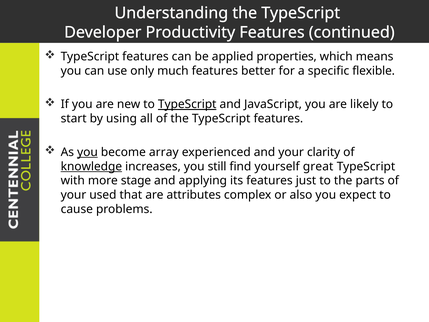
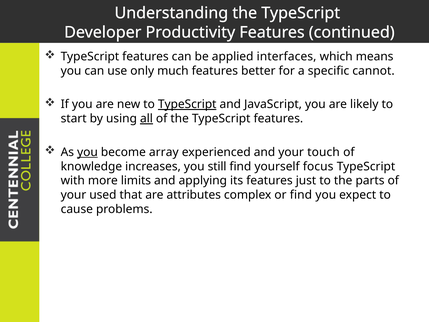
properties: properties -> interfaces (287, 57)
flexible: flexible -> cannot (373, 71)
all underline: none -> present (146, 119)
clarity: clarity -> touch (324, 152)
knowledge underline: present -> none (91, 166)
great: great -> focus (318, 166)
stage: stage -> limits (136, 181)
or also: also -> find (301, 195)
